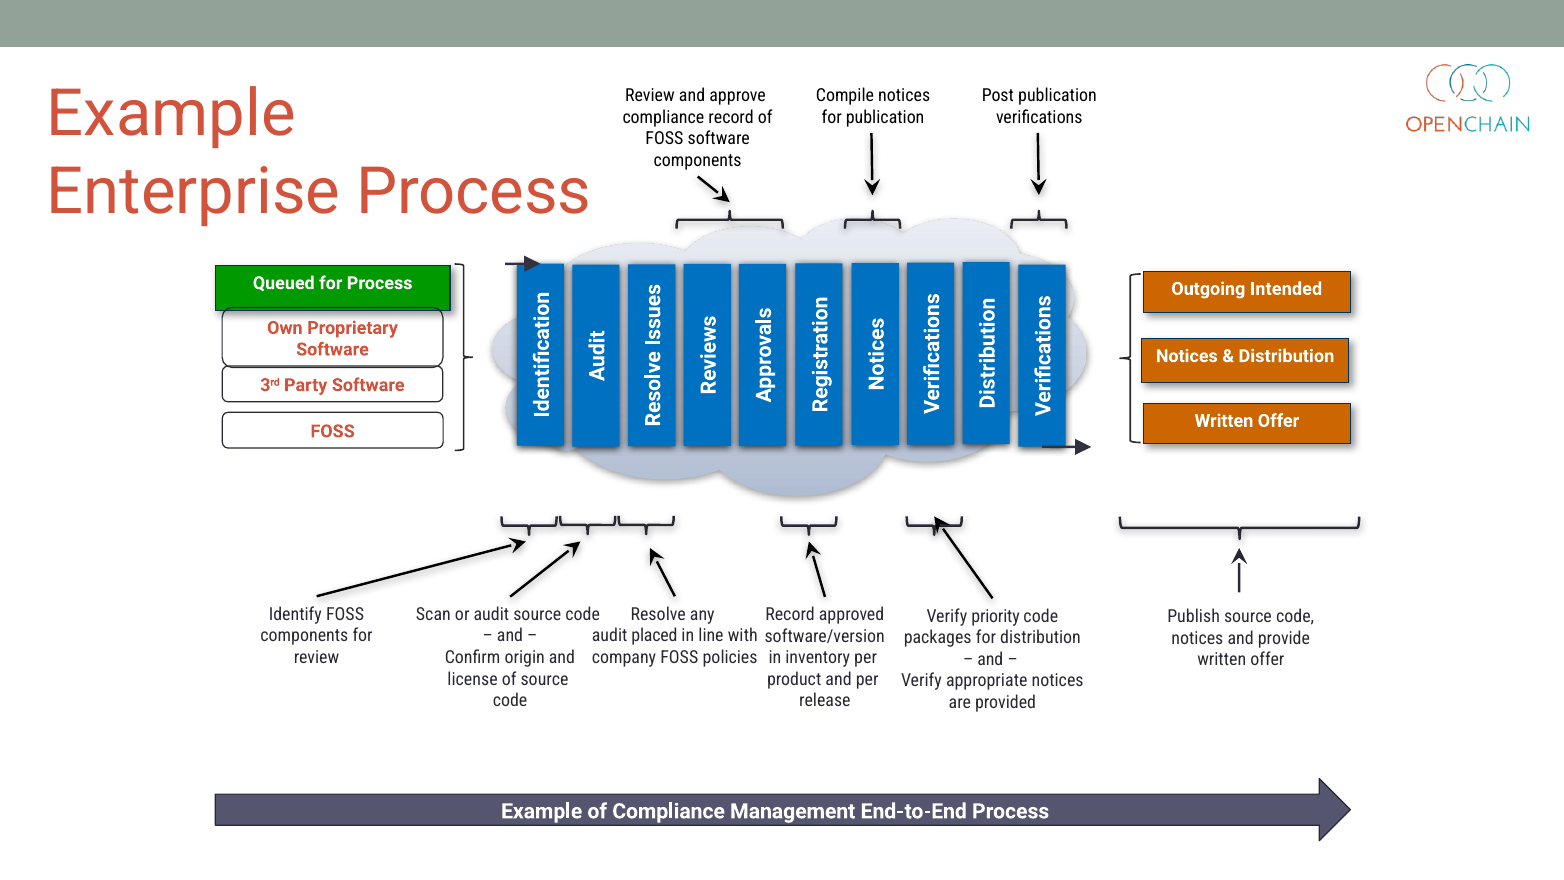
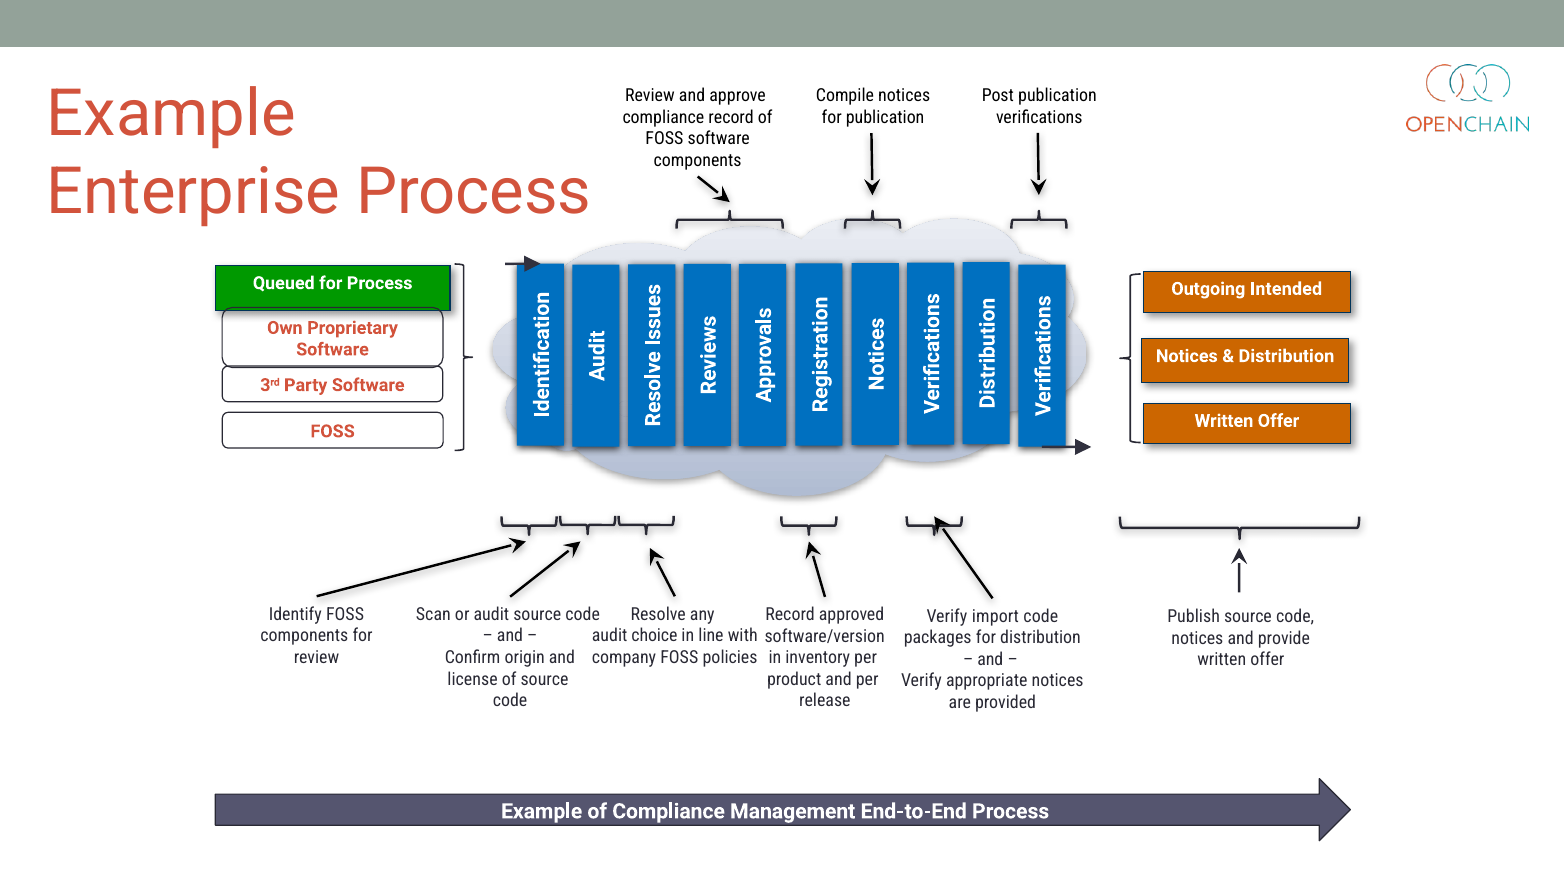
priority: priority -> import (995, 616)
placed: placed -> choice (654, 635)
